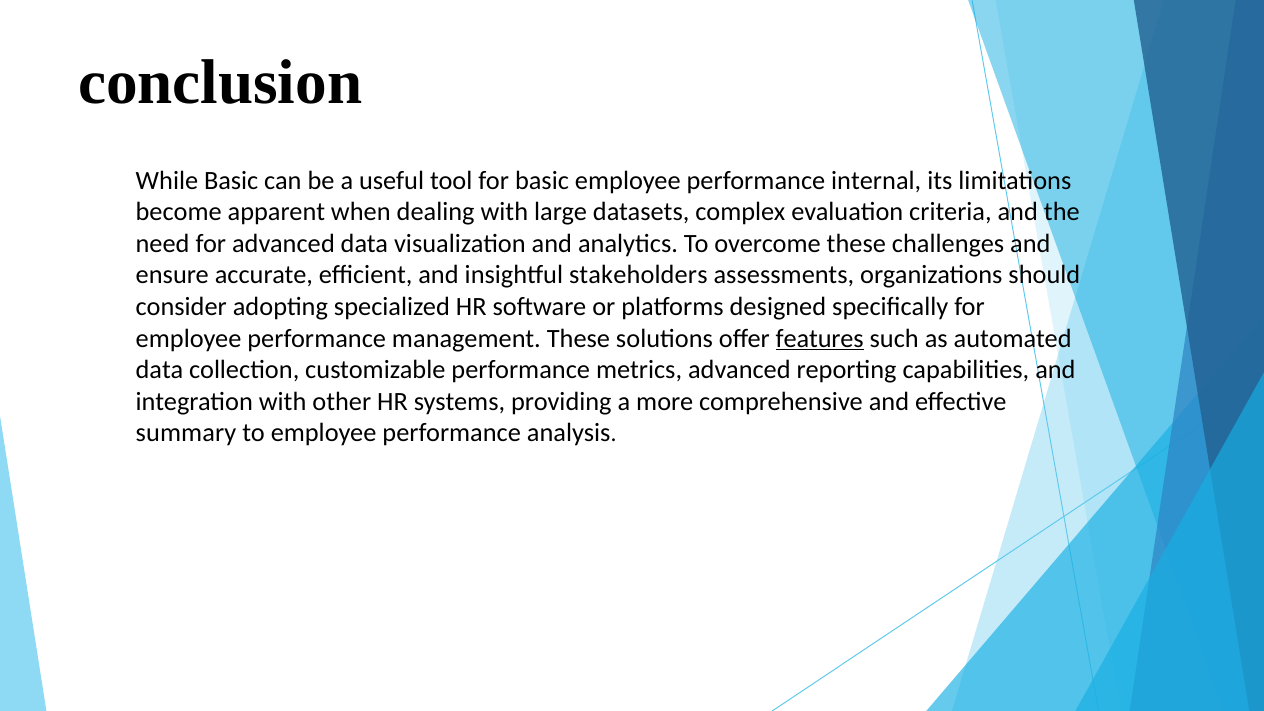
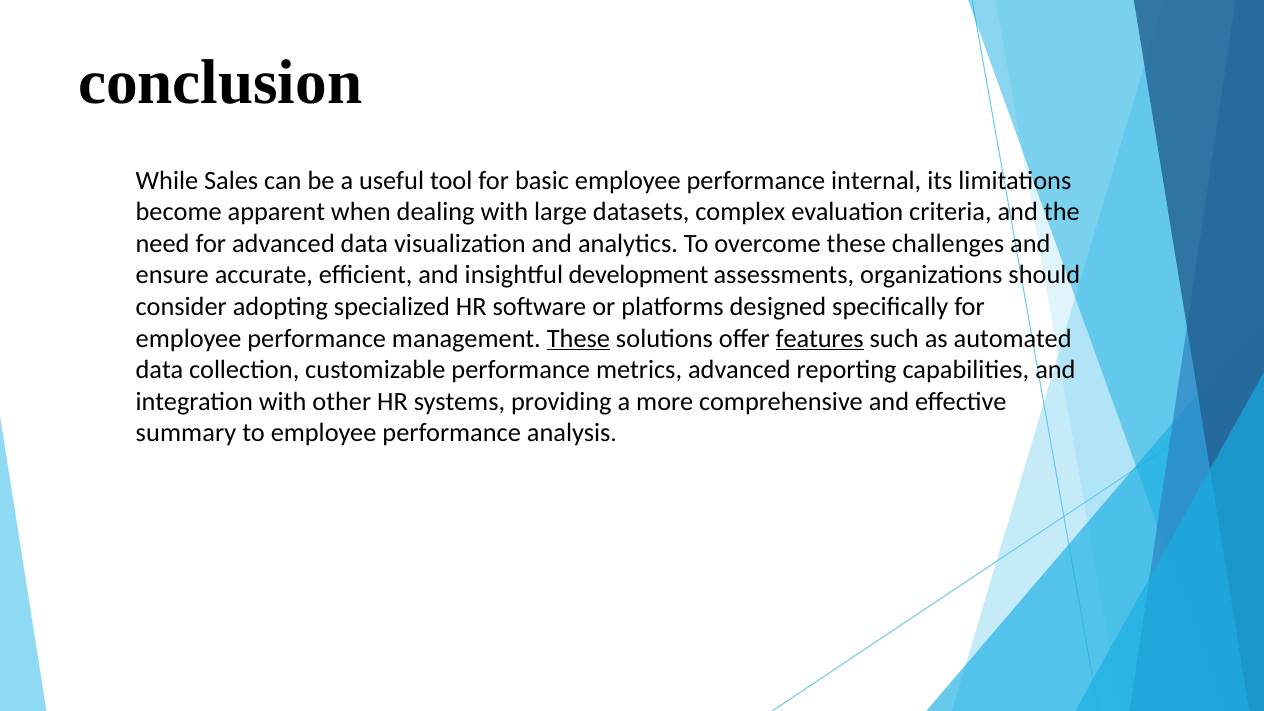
While Basic: Basic -> Sales (231, 180)
stakeholders: stakeholders -> development (639, 275)
These underline: none -> present (578, 338)
